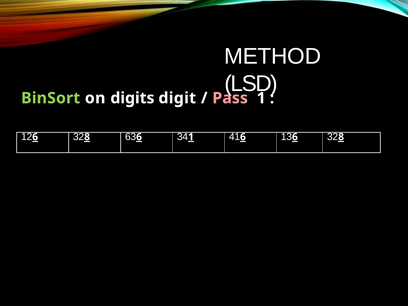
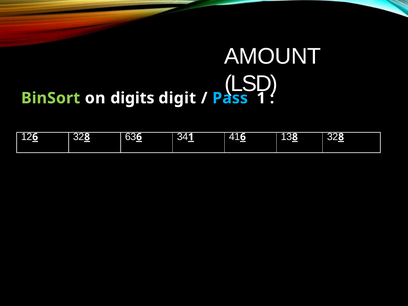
METHOD: METHOD -> AMOUNT (273, 56)
Pass colour: pink -> light blue (230, 98)
6: 6 -> 8 (295, 137)
